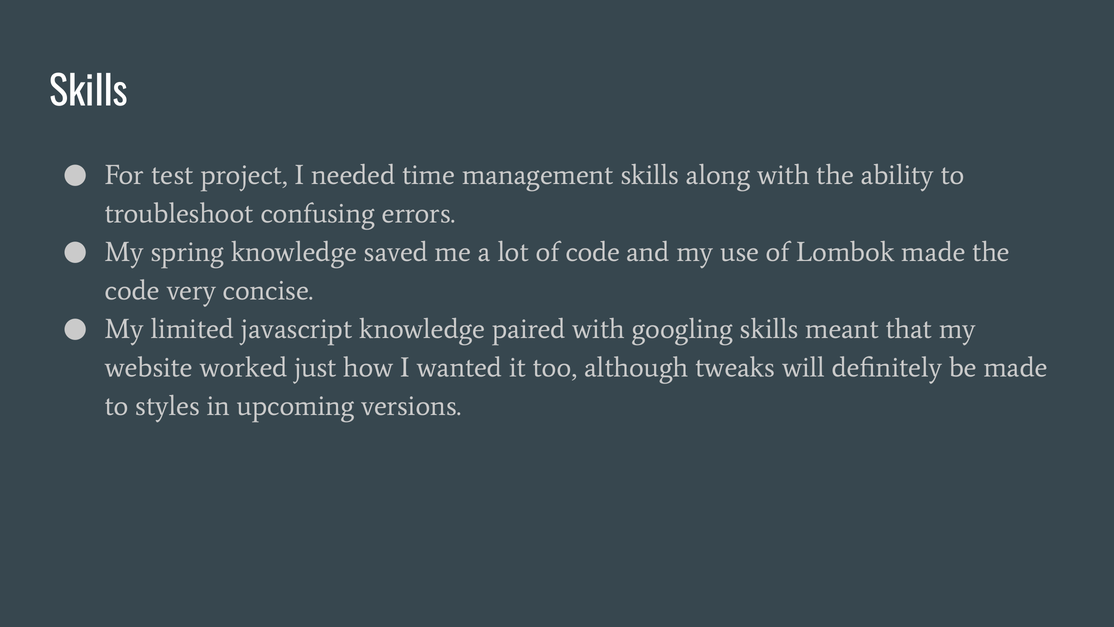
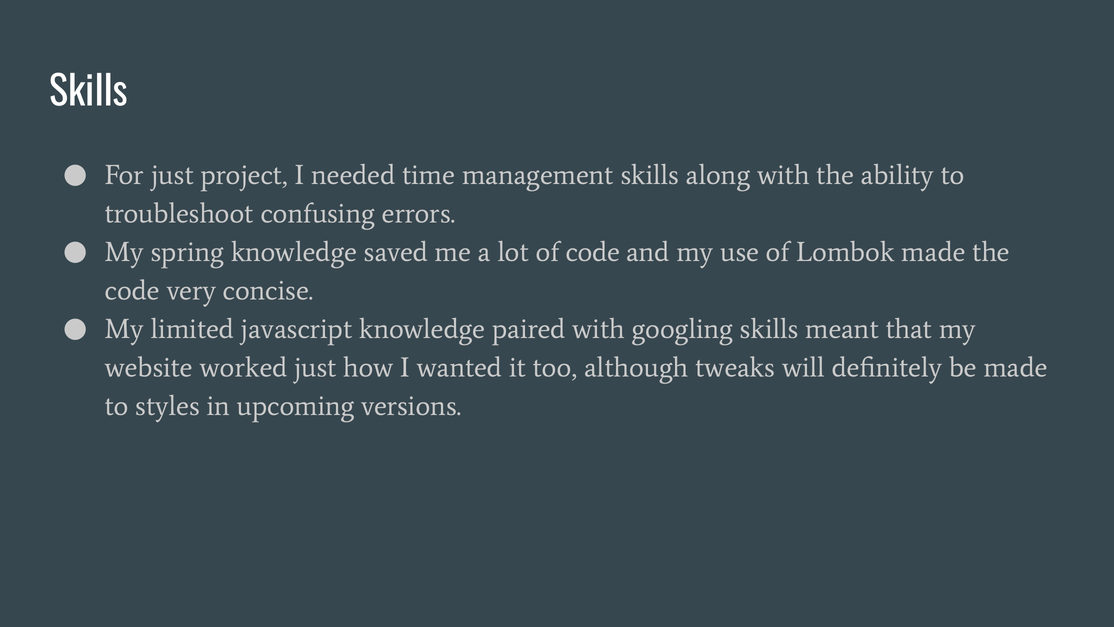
For test: test -> just (172, 175)
